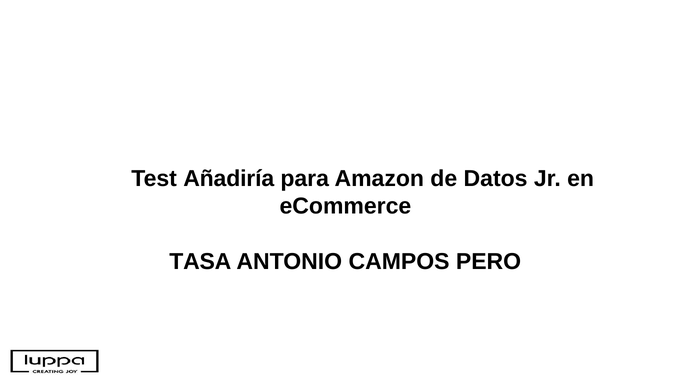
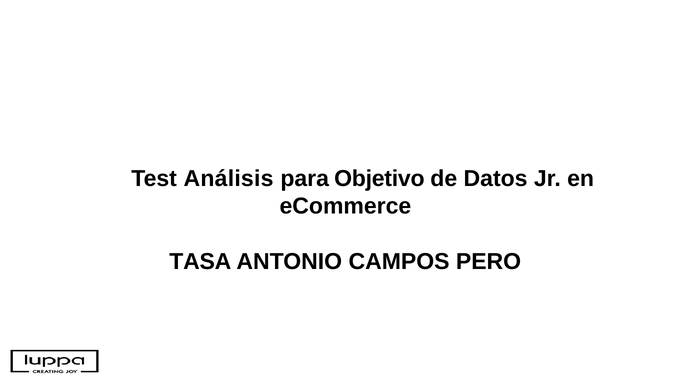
Añadiría: Añadiría -> Análisis (229, 179)
Amazon: Amazon -> Objetivo (379, 179)
